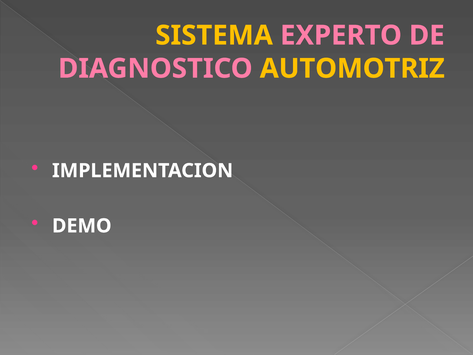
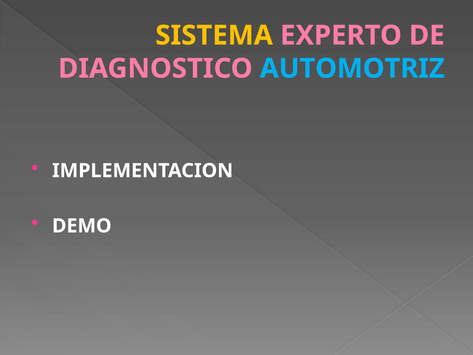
AUTOMOTRIZ colour: yellow -> light blue (352, 68)
